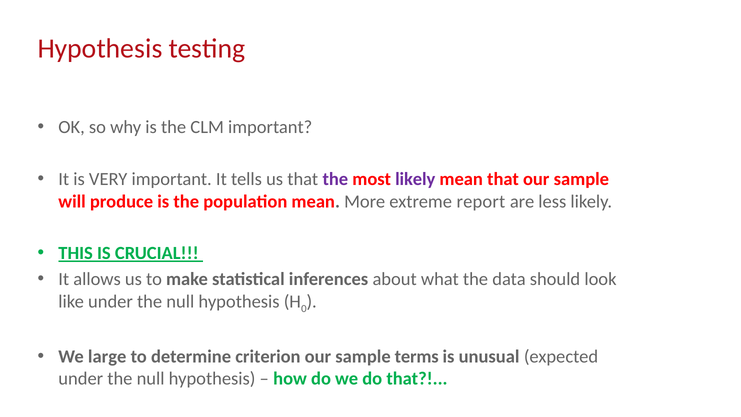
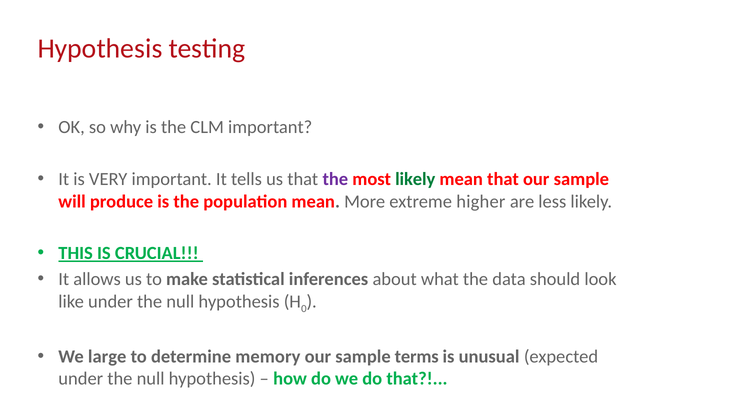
likely colour: purple -> green (415, 179)
report: report -> higher (481, 201)
criterion: criterion -> memory (268, 356)
